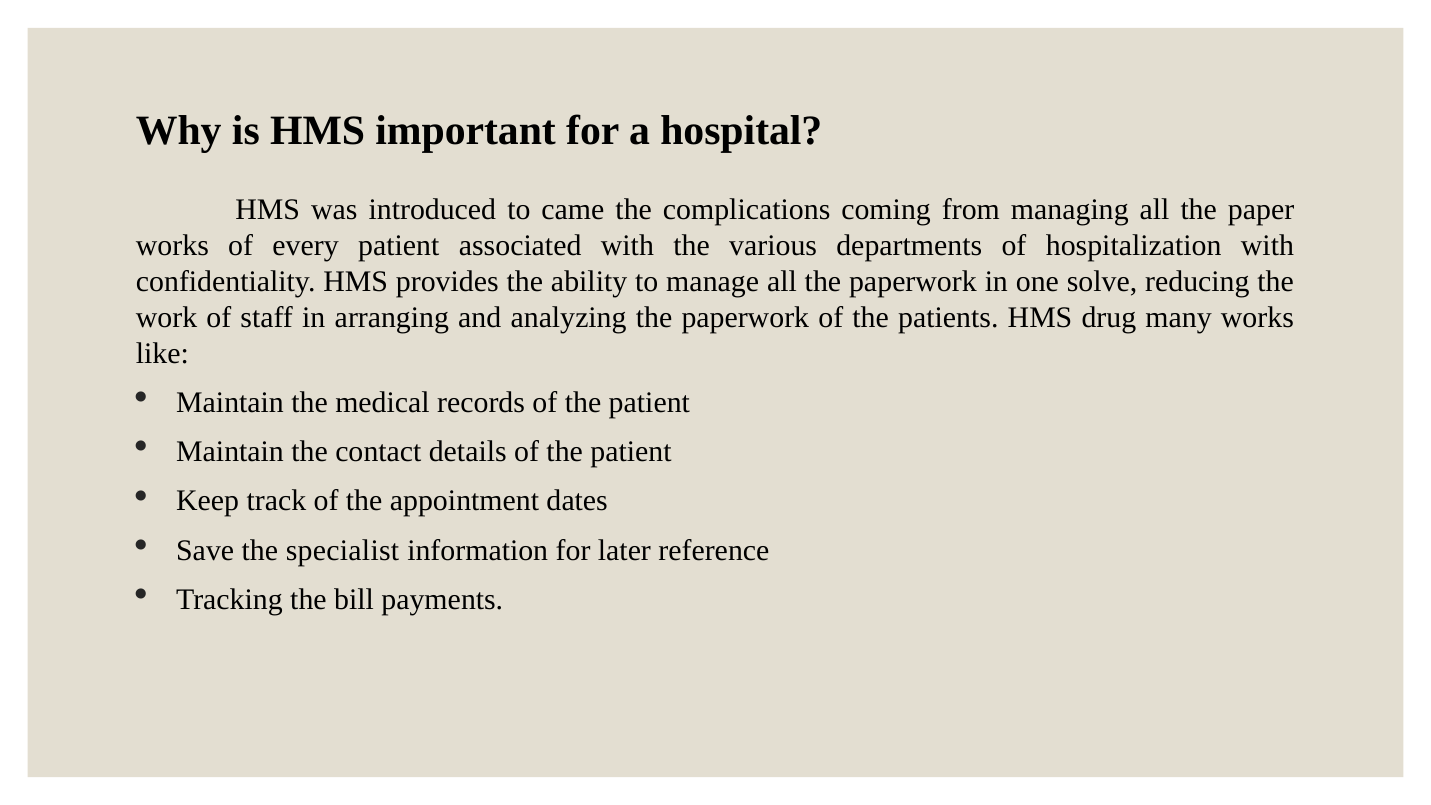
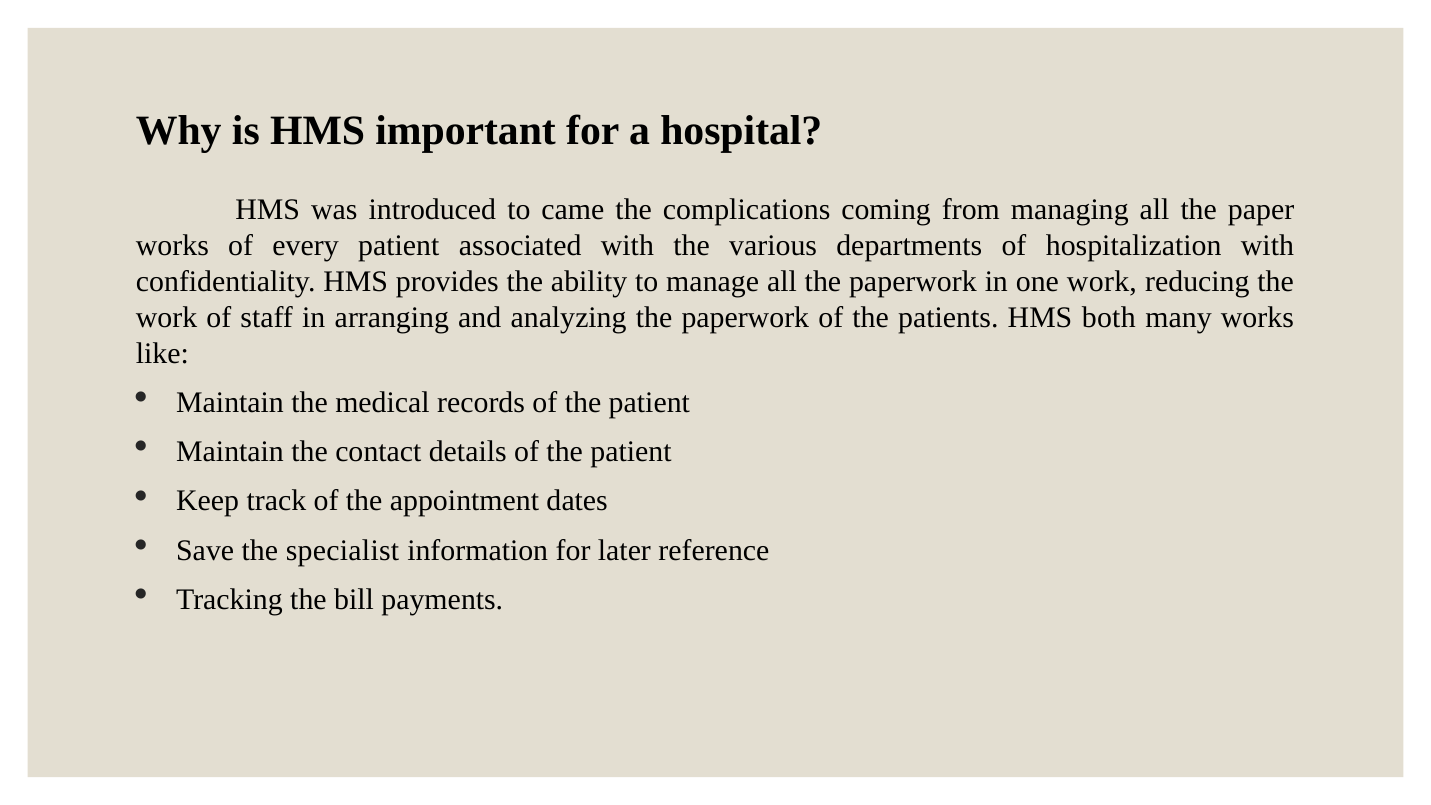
one solve: solve -> work (1102, 281)
drug: drug -> both (1109, 317)
